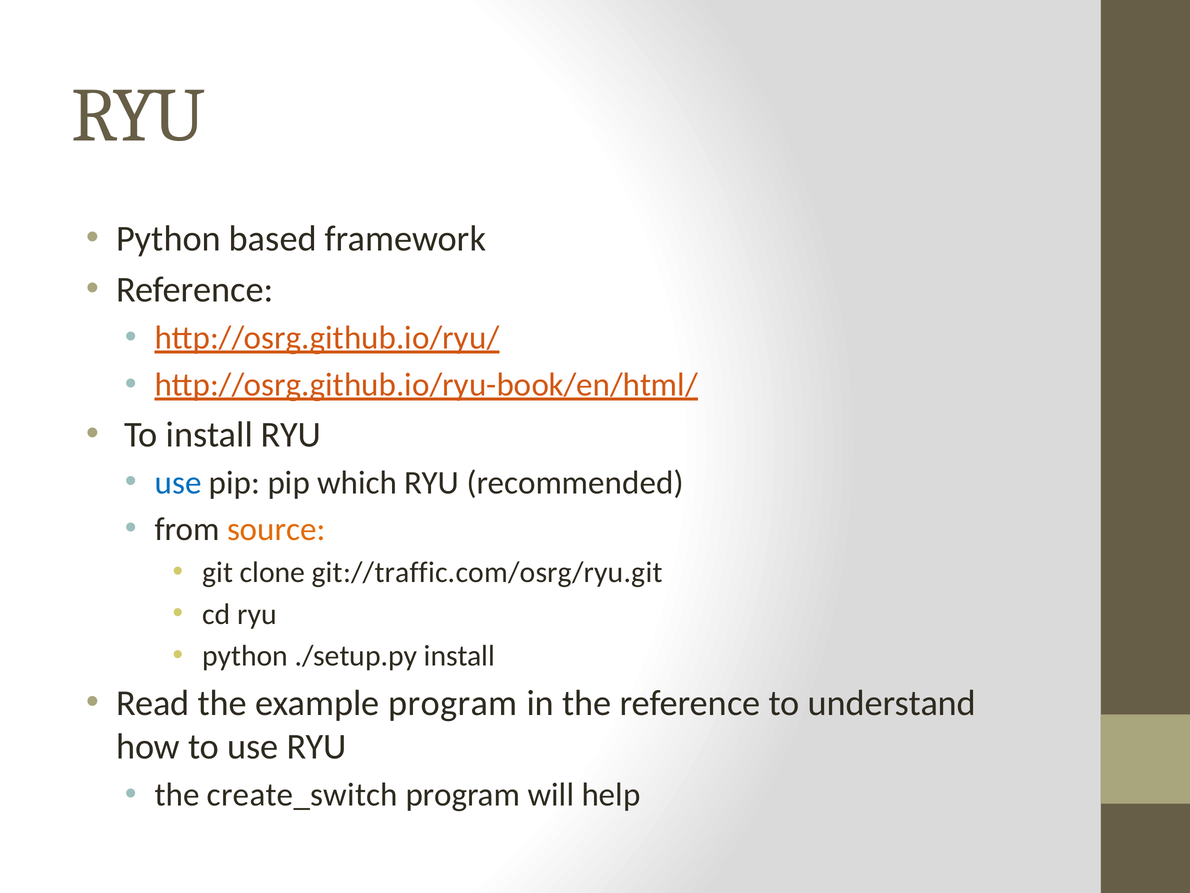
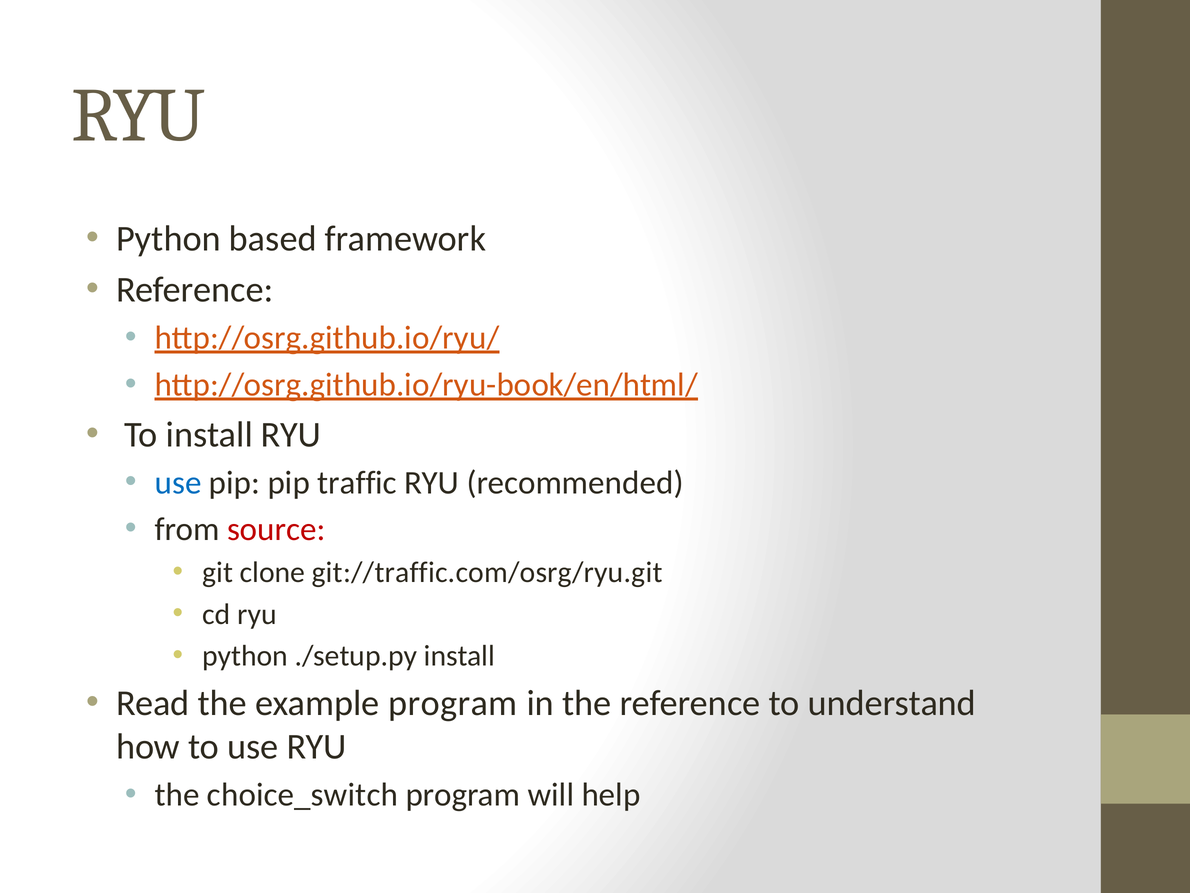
which: which -> traffic (357, 483)
source colour: orange -> red (276, 529)
create_switch: create_switch -> choice_switch (302, 795)
